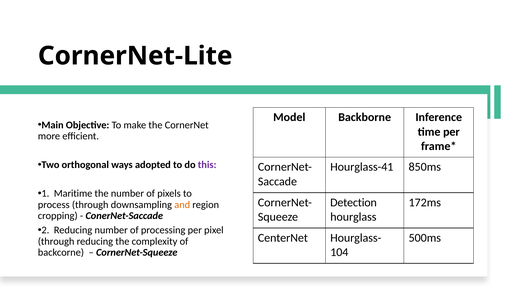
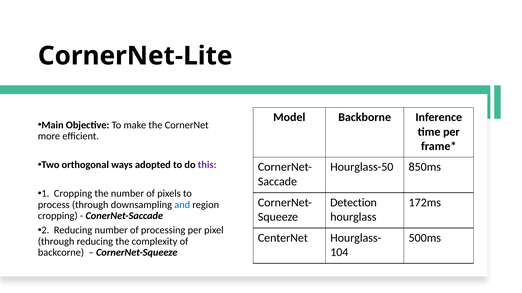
Hourglass-41: Hourglass-41 -> Hourglass-50 (362, 167)
Maritime: Maritime -> Cropping (73, 194)
and colour: orange -> blue (182, 205)
